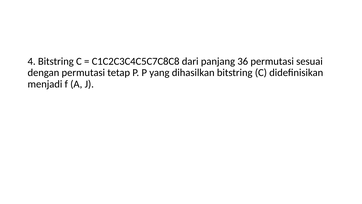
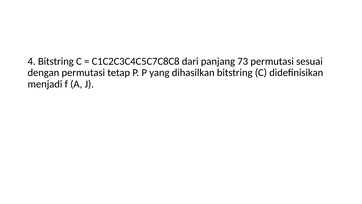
36: 36 -> 73 (243, 61)
